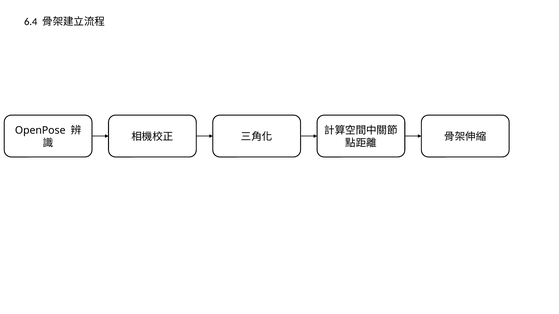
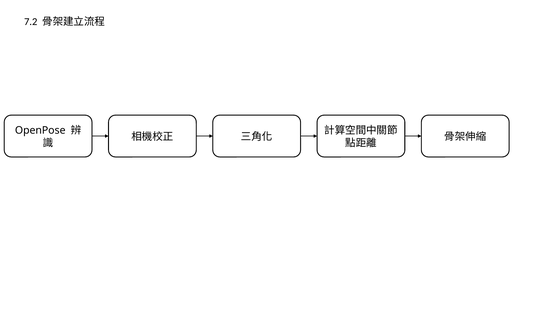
6.4: 6.4 -> 7.2 (31, 22)
